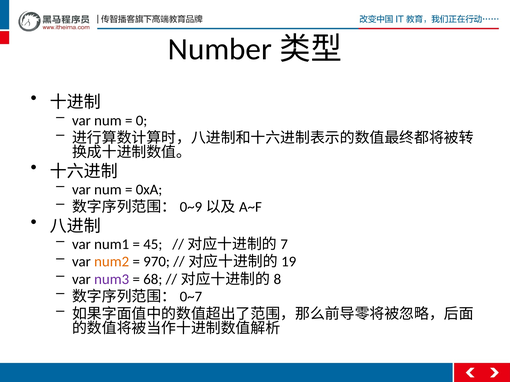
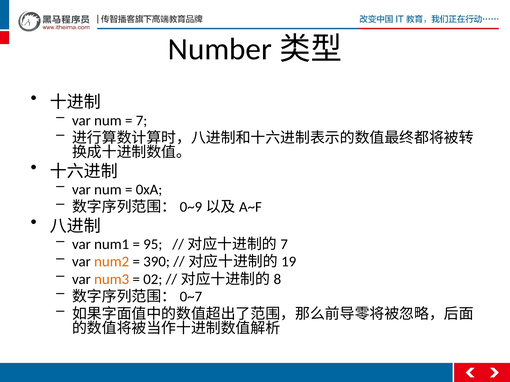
0: 0 -> 7 (142, 121)
45: 45 -> 95 (153, 245)
970: 970 -> 390 (157, 262)
num3 colour: purple -> orange (112, 280)
68: 68 -> 02 (153, 280)
